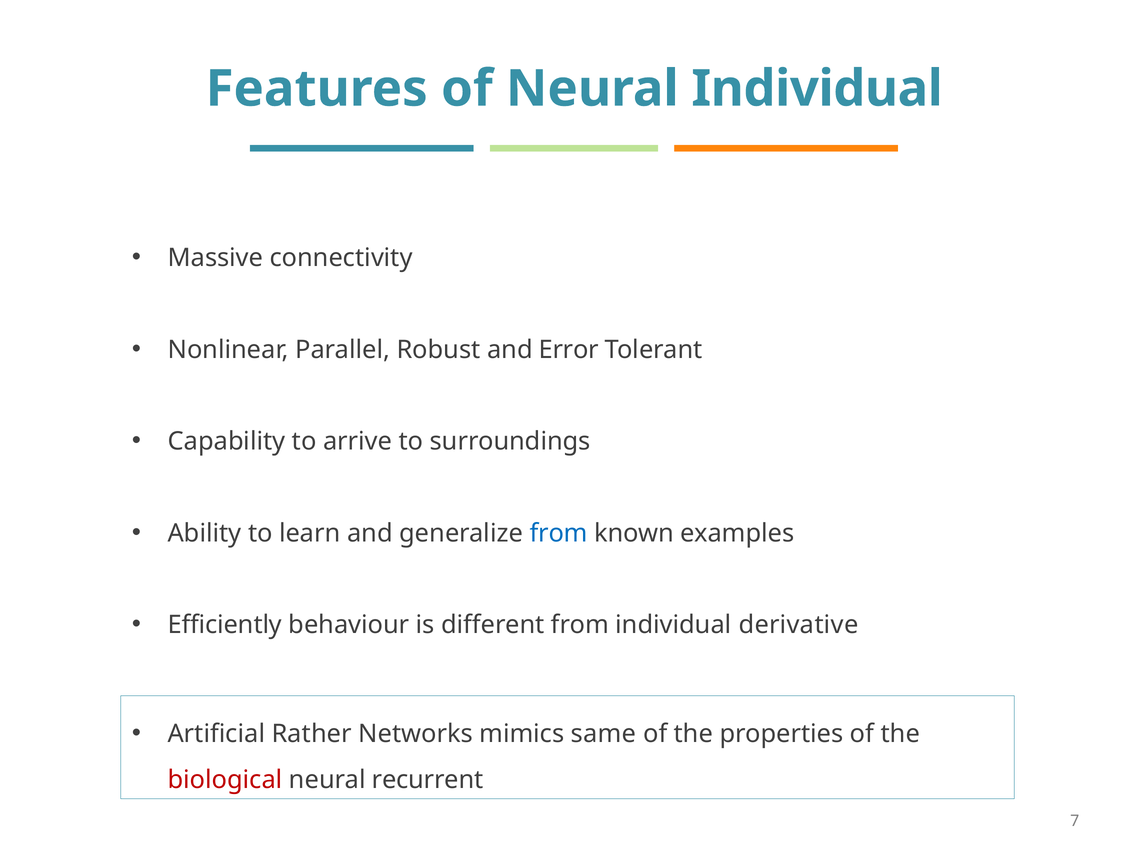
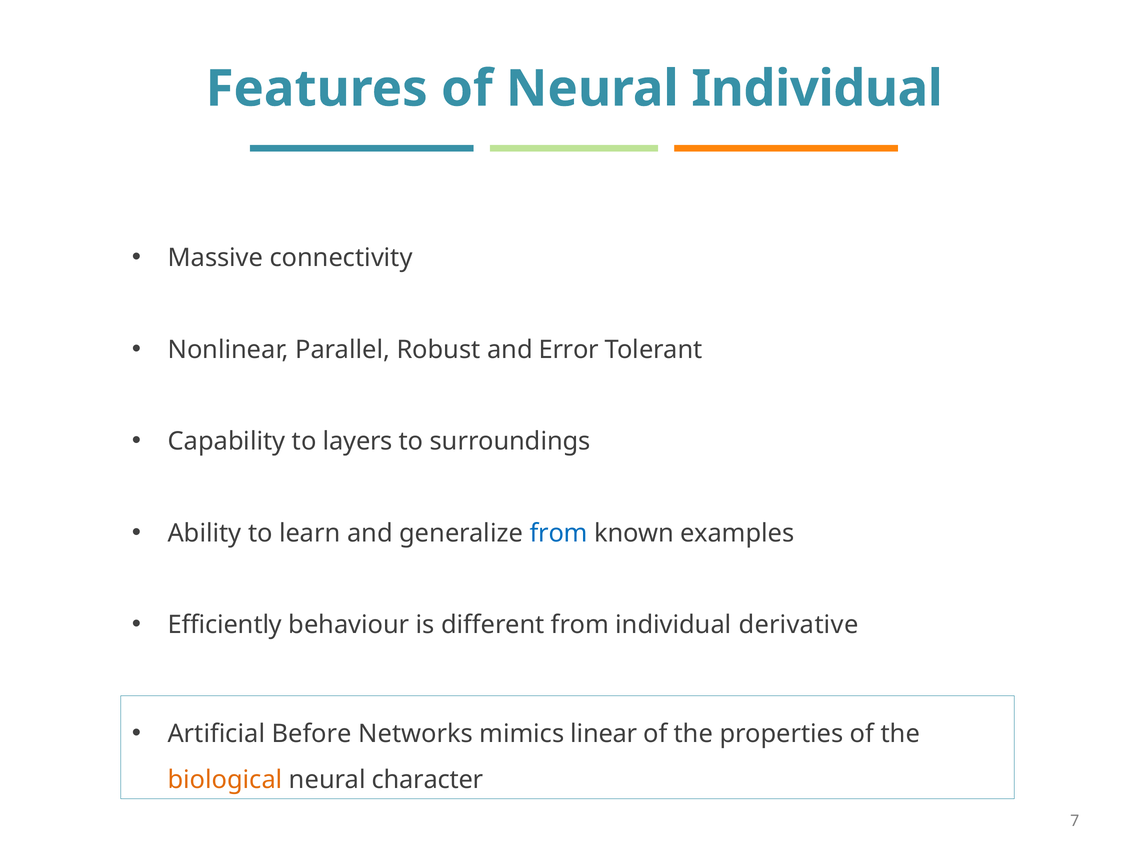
arrive: arrive -> layers (358, 442)
Rather: Rather -> Before (312, 734)
same: same -> linear (604, 734)
biological colour: red -> orange (225, 780)
recurrent: recurrent -> character (428, 780)
